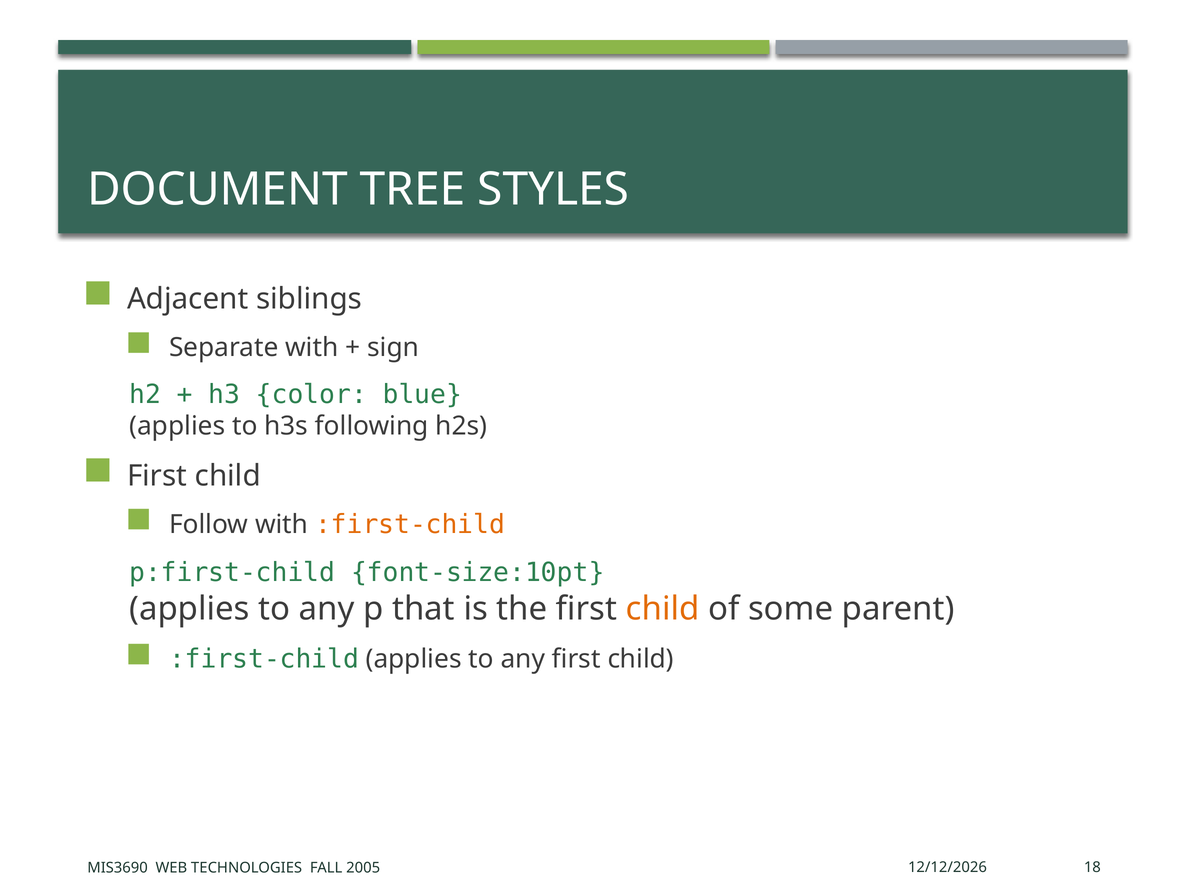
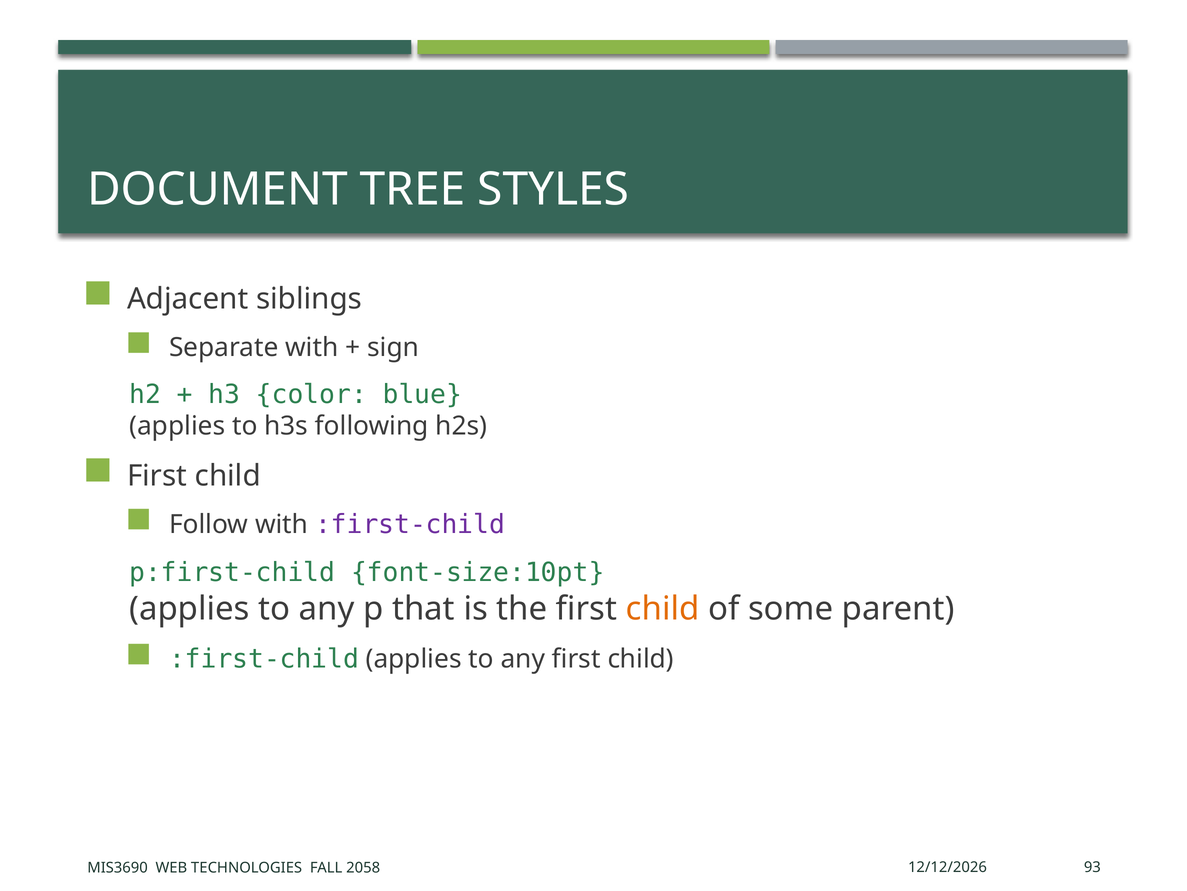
:first-child colour: orange -> purple (410, 524)
18: 18 -> 93 (1092, 867)
2005: 2005 -> 2058 (363, 867)
